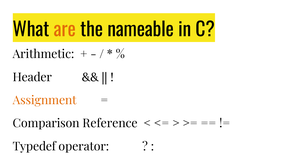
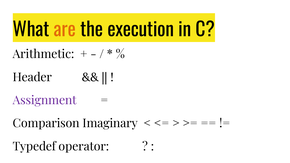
nameable: nameable -> execution (141, 30)
Assignment colour: orange -> purple (45, 100)
Reference: Reference -> Imaginary (110, 124)
